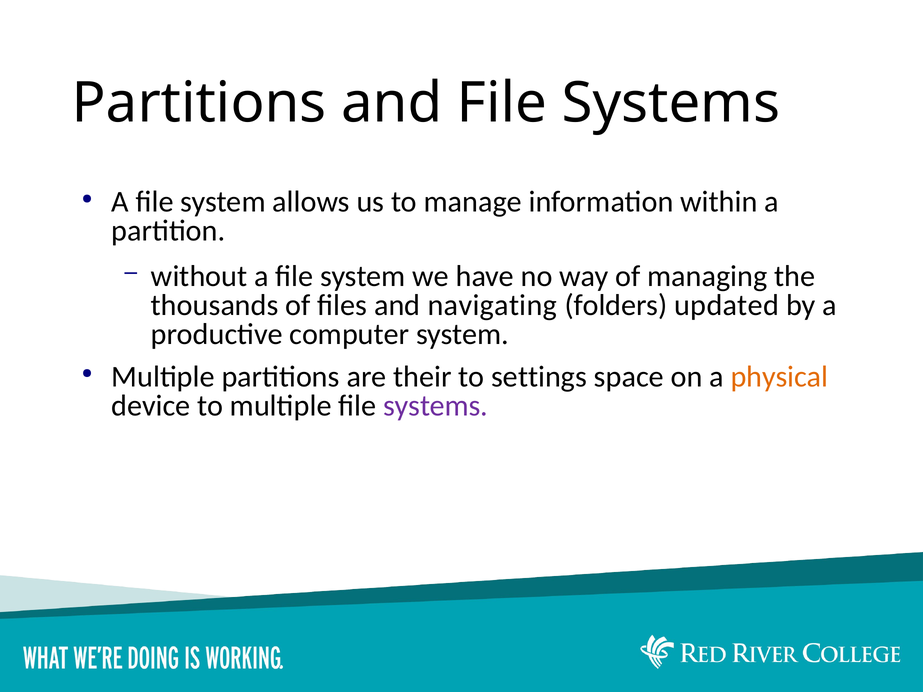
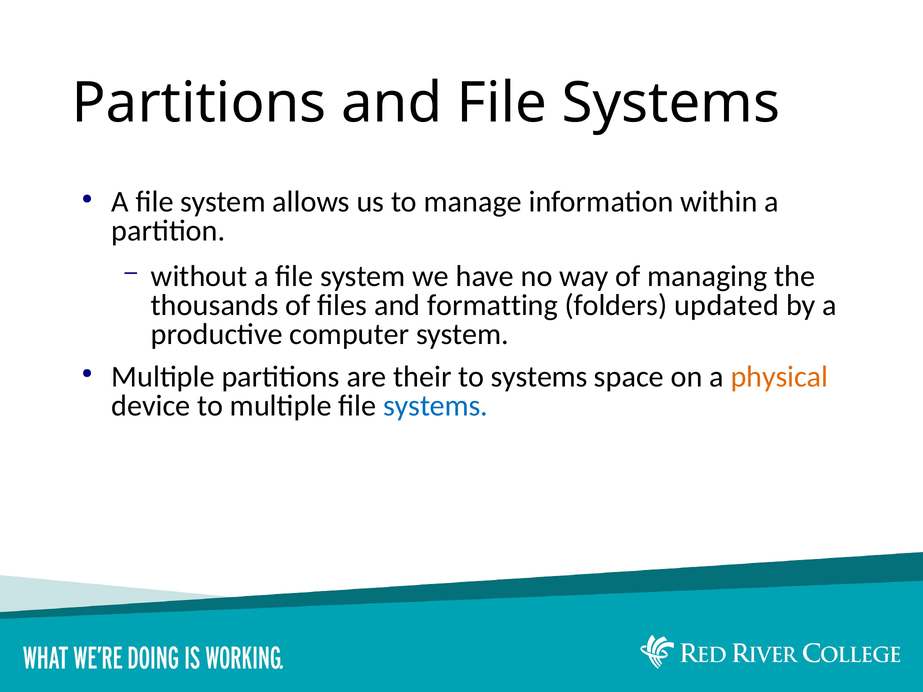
navigating: navigating -> formatting (493, 305)
to settings: settings -> systems (539, 377)
systems colour: purple -> blue (436, 406)
